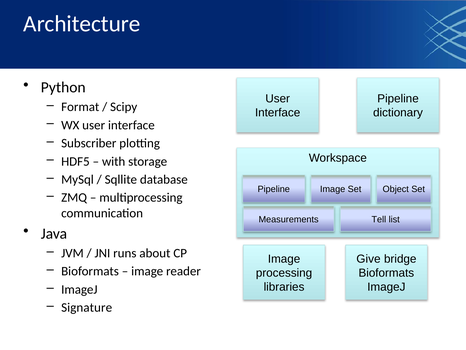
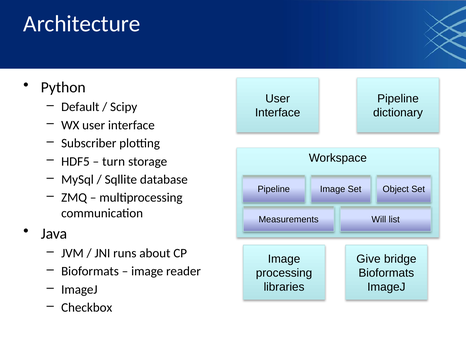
Format: Format -> Default (80, 107)
with: with -> turn (114, 161)
Tell: Tell -> Will (379, 219)
Signature: Signature -> Checkbox (87, 307)
